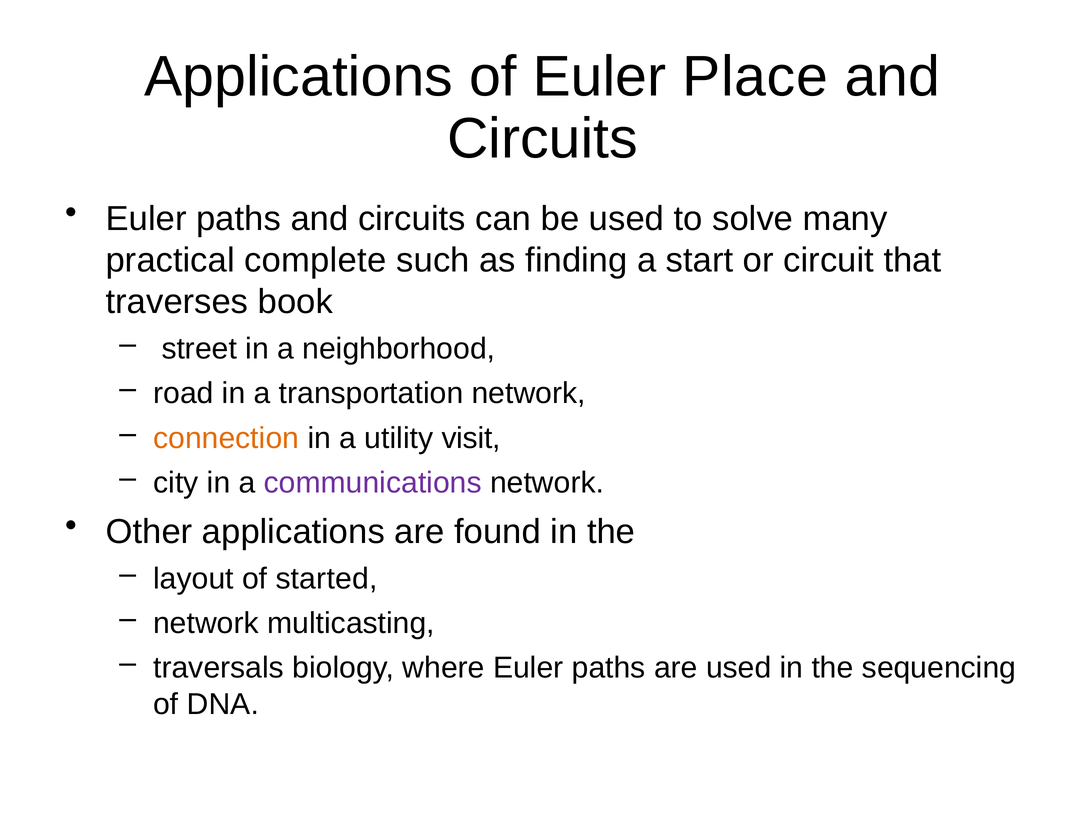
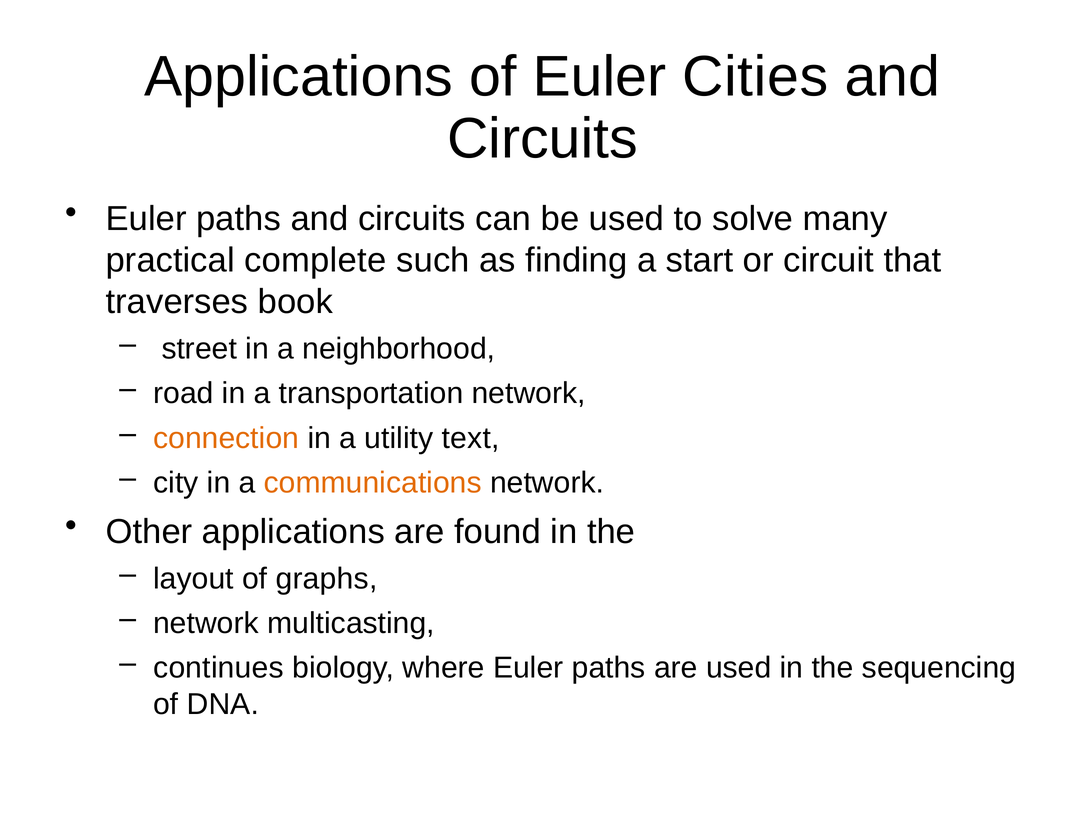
Place: Place -> Cities (755, 77)
visit: visit -> text (471, 438)
communications colour: purple -> orange (373, 483)
started: started -> graphs (327, 578)
traversals: traversals -> continues (219, 668)
